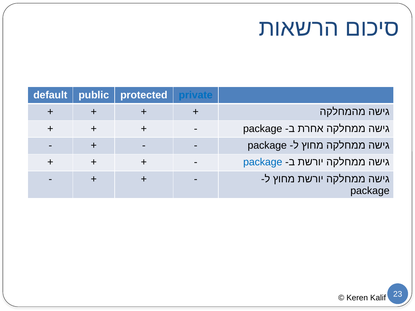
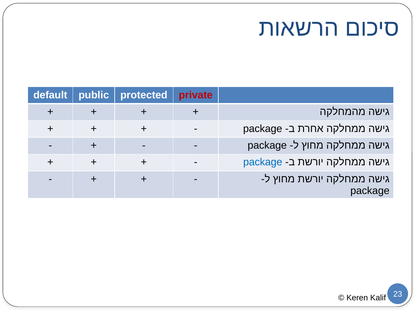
private colour: blue -> red (196, 95)
